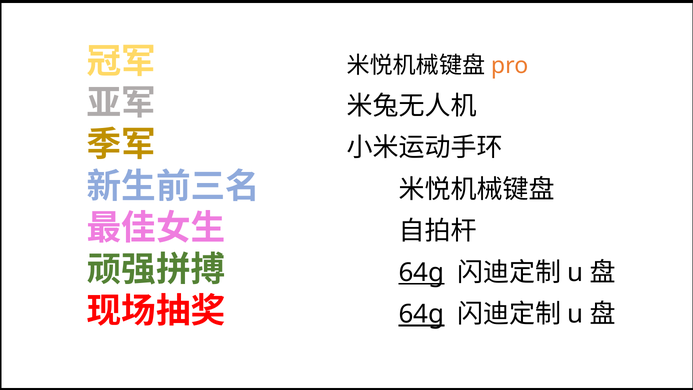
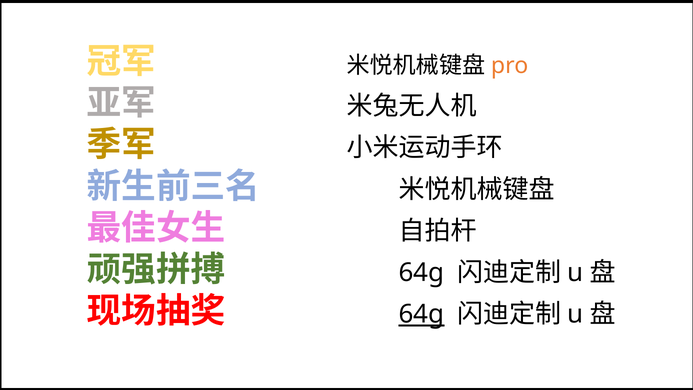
64g underline: present -> none (421, 273)
